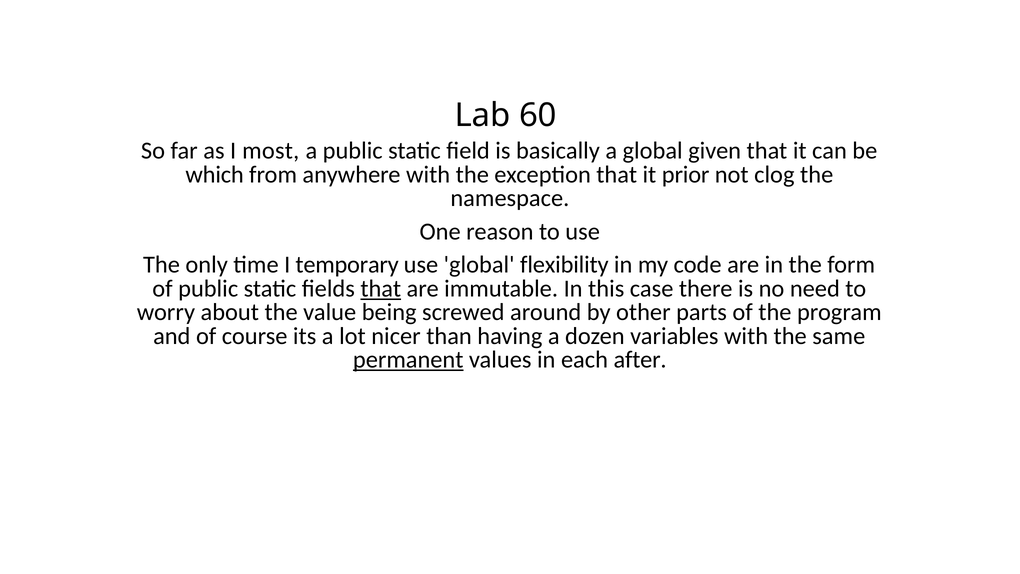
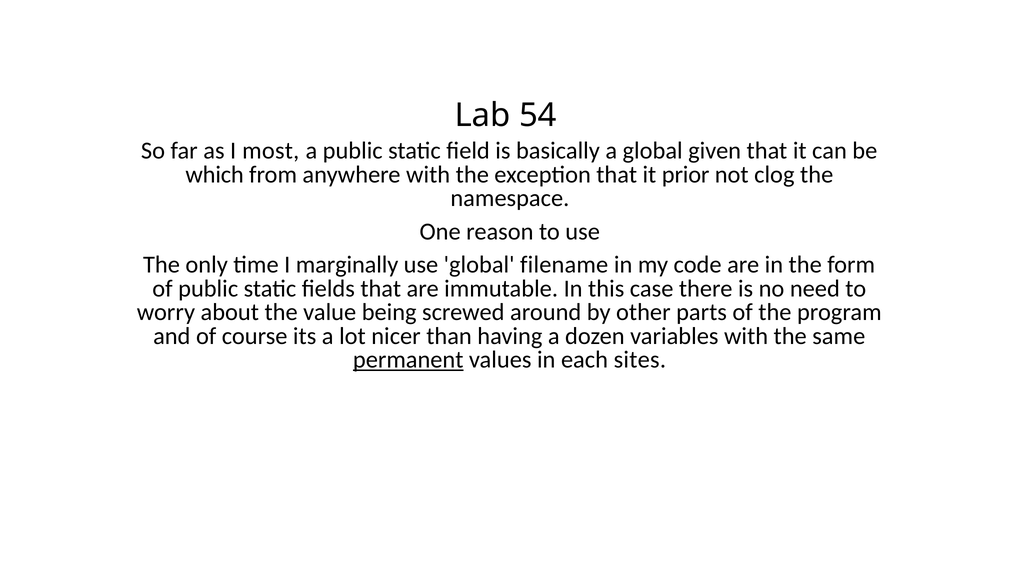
60: 60 -> 54 (538, 115)
temporary: temporary -> marginally (347, 265)
flexibility: flexibility -> filename (564, 265)
that underline: present -> none (381, 288)
after: after -> sites (640, 360)
